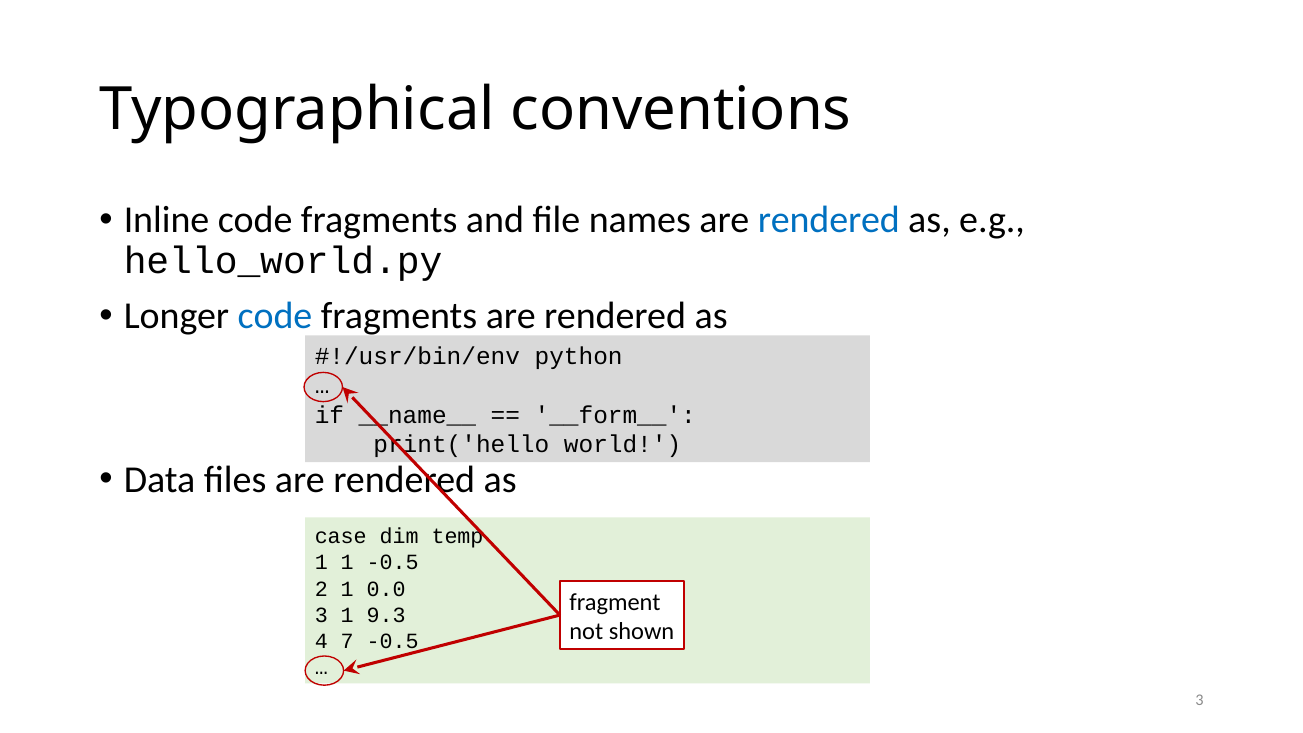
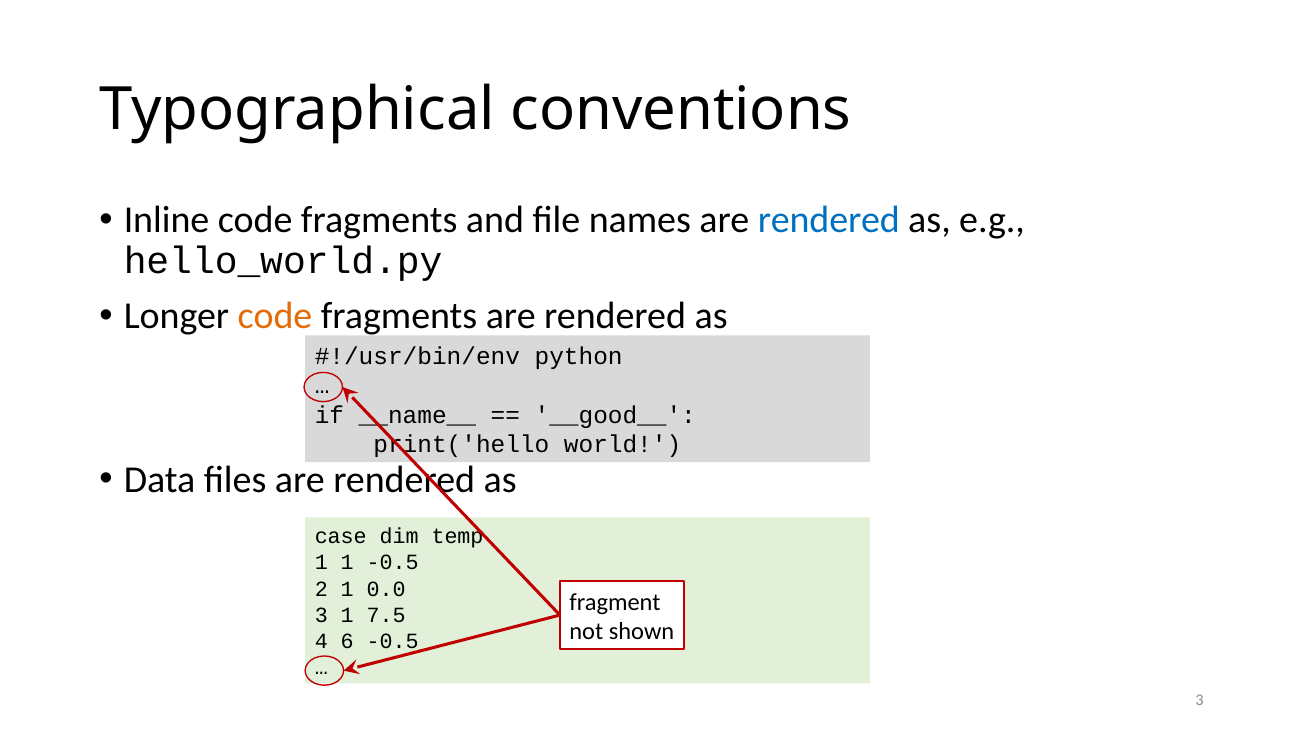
code colour: blue -> orange (275, 316)
__form__: __form__ -> __good__ (615, 415)
9.3: 9.3 -> 7.5 (386, 615)
7: 7 -> 6 (347, 641)
